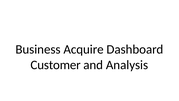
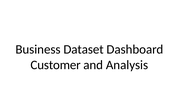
Acquire: Acquire -> Dataset (84, 49)
